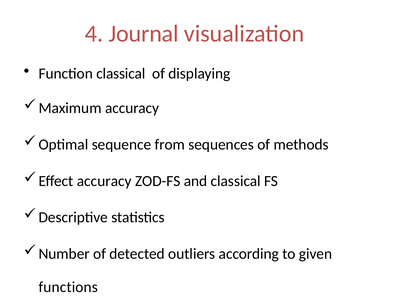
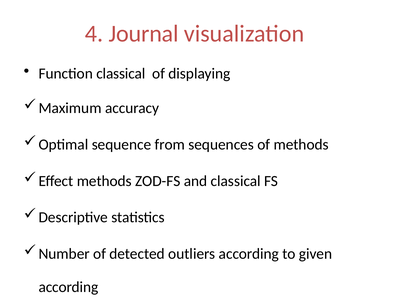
Effect accuracy: accuracy -> methods (104, 180)
functions: functions -> according (68, 286)
